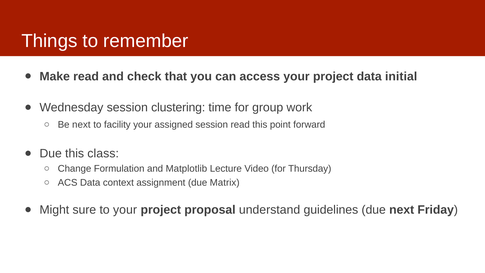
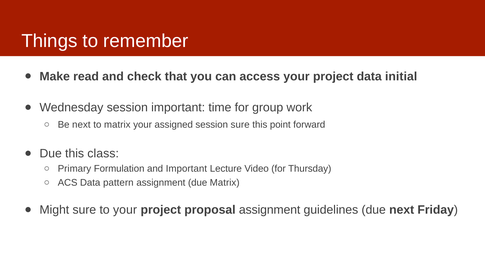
session clustering: clustering -> important (178, 108)
to facility: facility -> matrix (117, 125)
session read: read -> sure (240, 125)
Change: Change -> Primary (74, 169)
and Matplotlib: Matplotlib -> Important (186, 169)
context: context -> pattern (118, 183)
proposal understand: understand -> assignment (270, 210)
